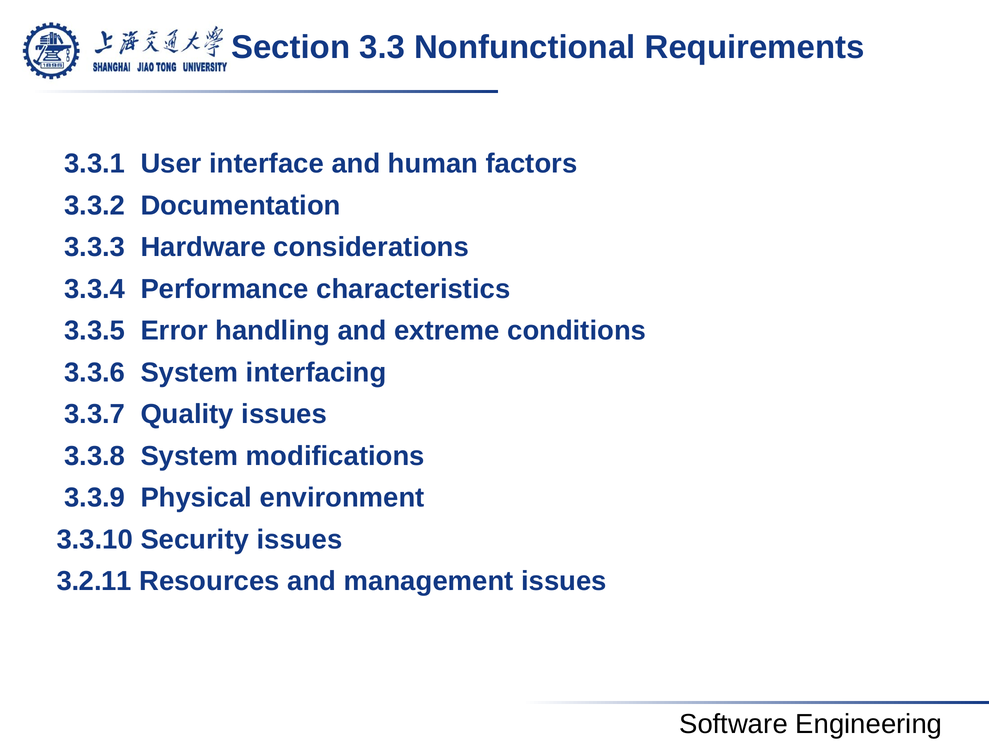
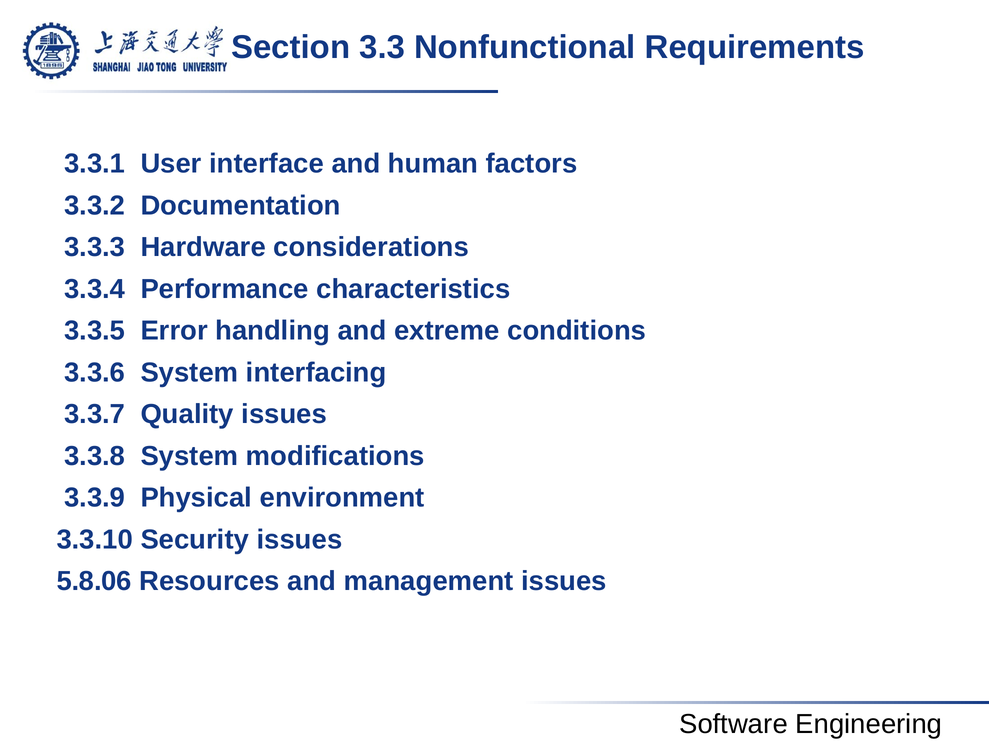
3.2.11: 3.2.11 -> 5.8.06 (94, 581)
